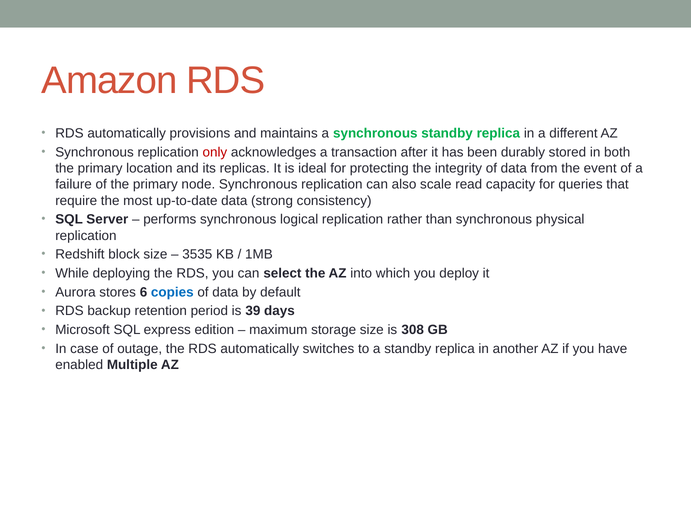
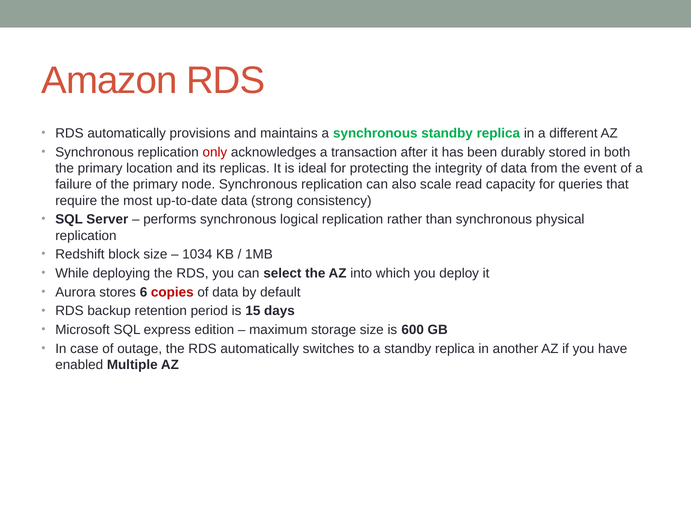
3535: 3535 -> 1034 (197, 255)
copies colour: blue -> red (172, 292)
39: 39 -> 15 (253, 311)
308: 308 -> 600 (413, 330)
